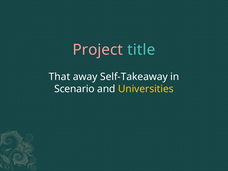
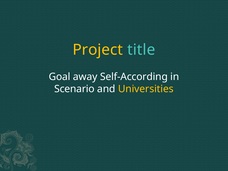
Project colour: pink -> yellow (98, 50)
That: That -> Goal (60, 77)
Self-Takeaway: Self-Takeaway -> Self-According (134, 77)
